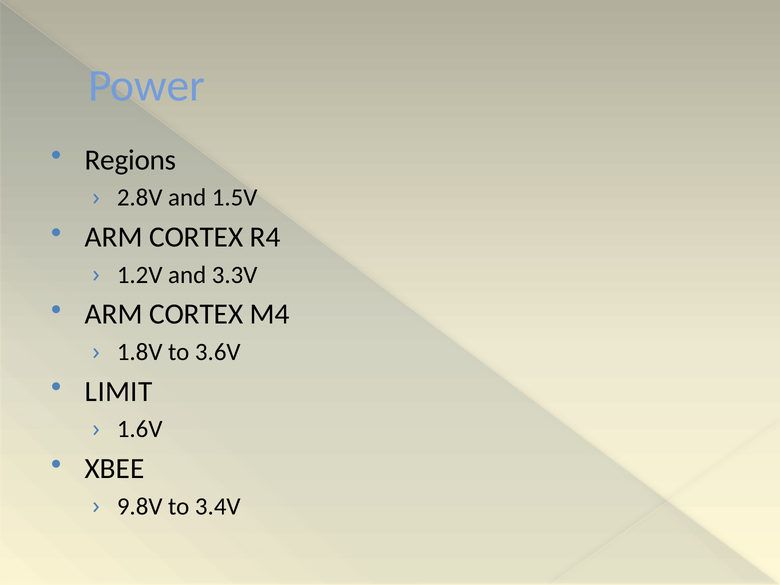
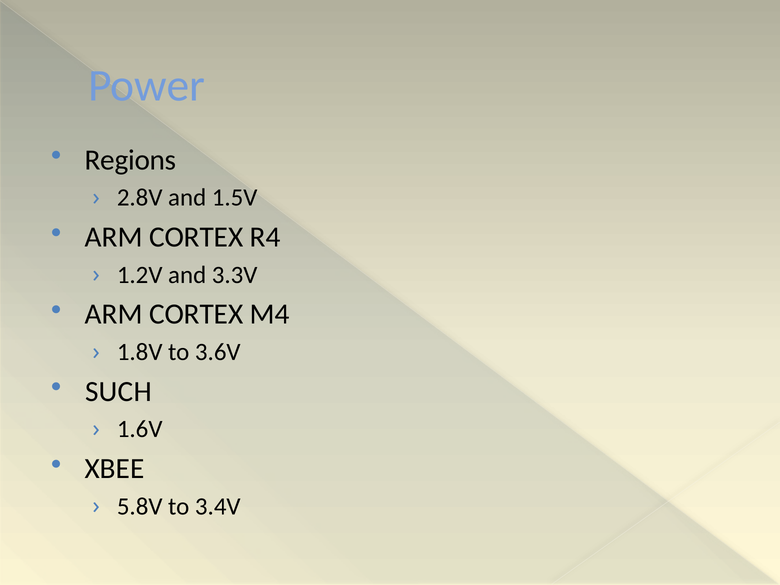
LIMIT: LIMIT -> SUCH (119, 391)
9.8V: 9.8V -> 5.8V (140, 506)
